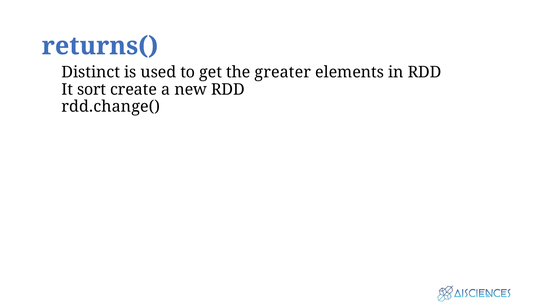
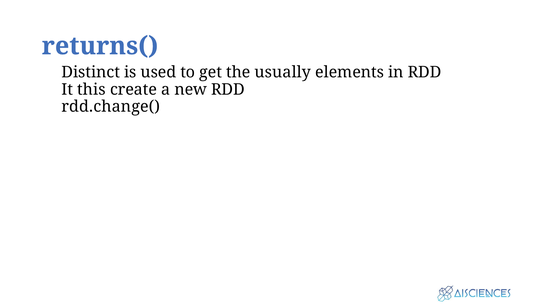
greater: greater -> usually (283, 72)
sort: sort -> this (92, 90)
